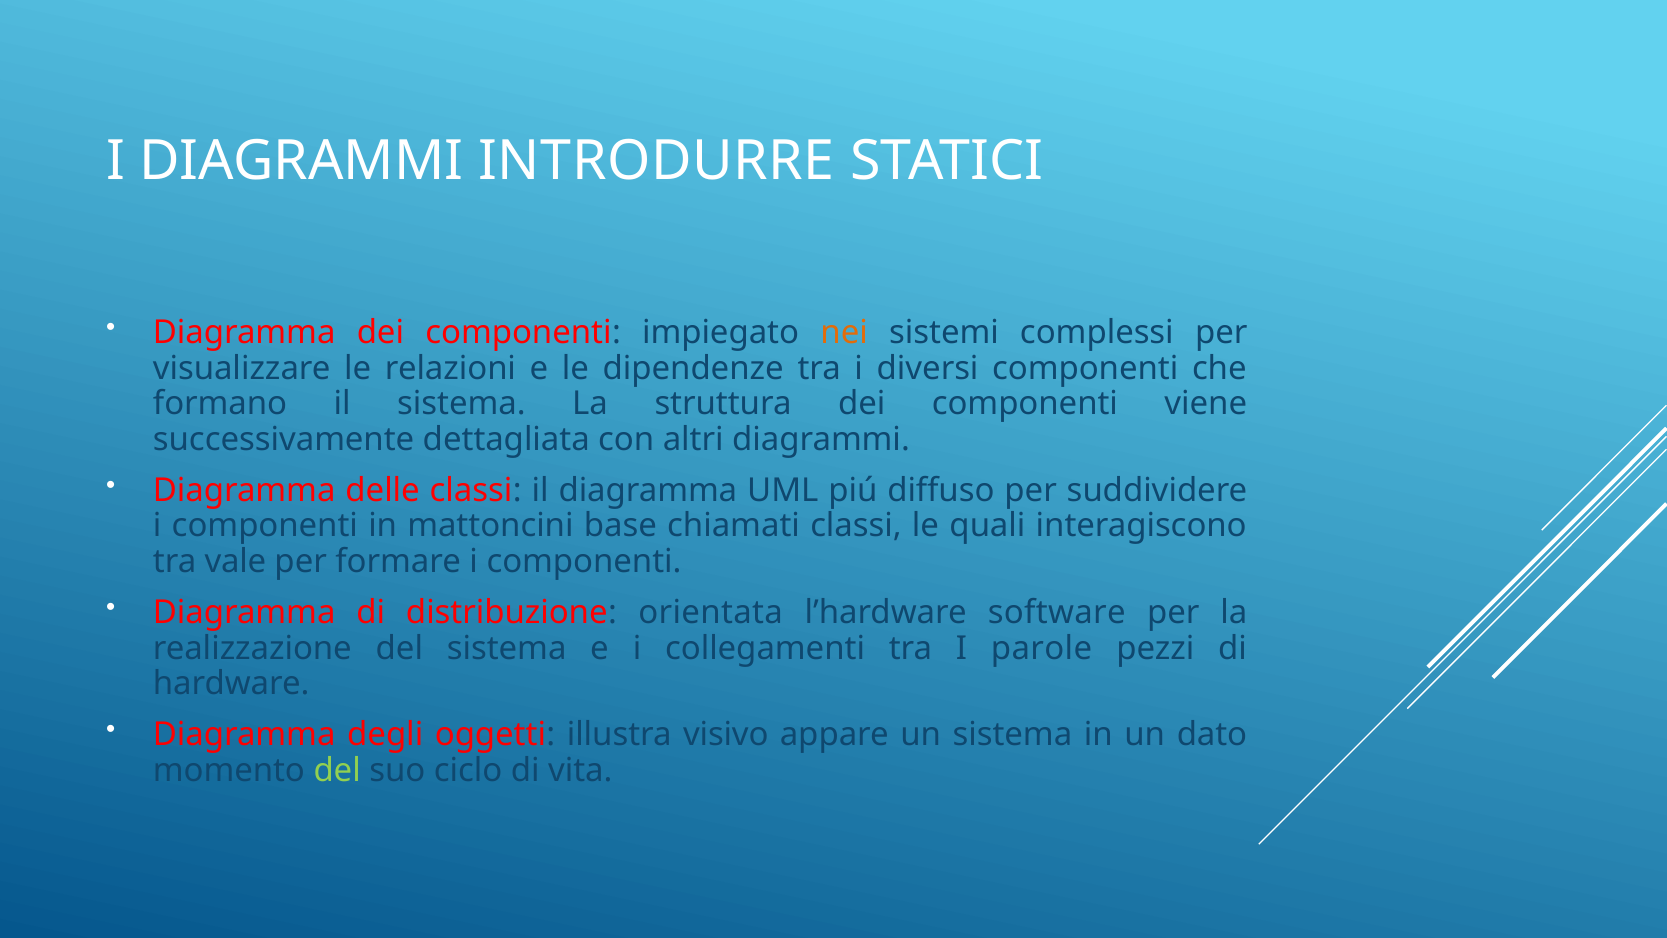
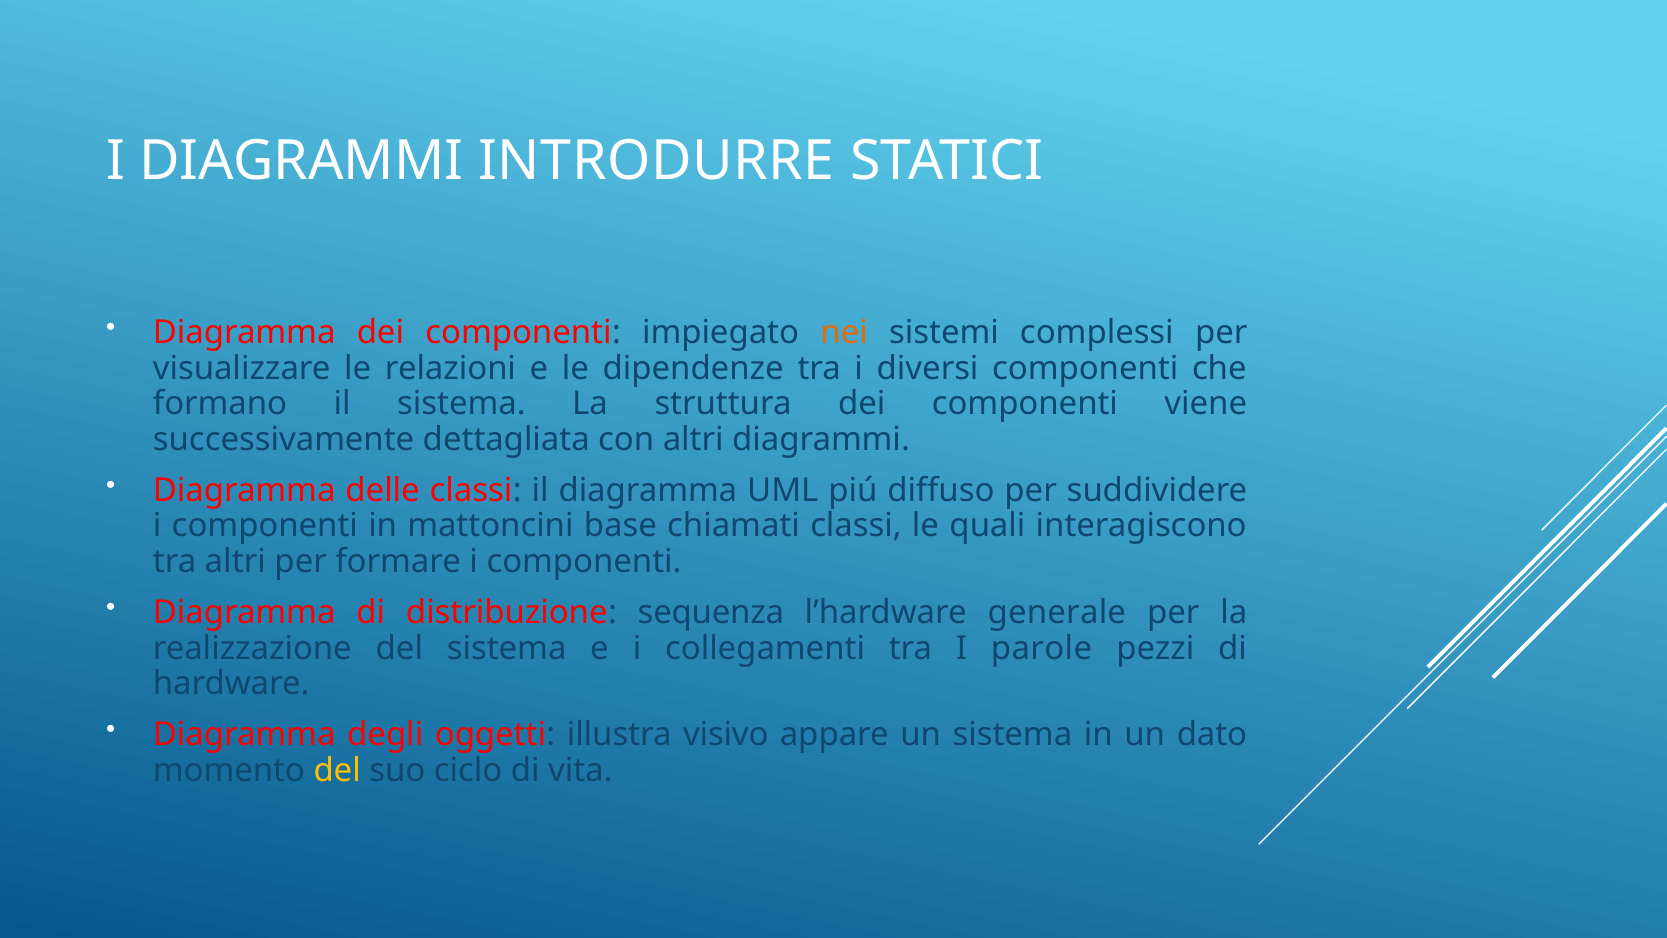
tra vale: vale -> altri (235, 562)
orientata: orientata -> sequenza (711, 612)
software: software -> generale (1057, 612)
del colour: light green -> yellow (337, 770)
